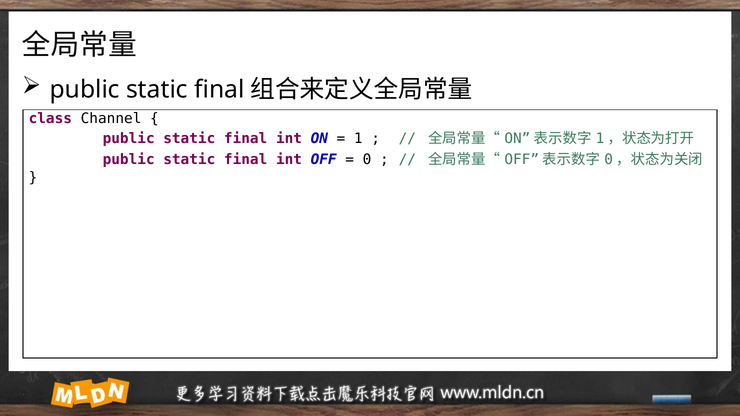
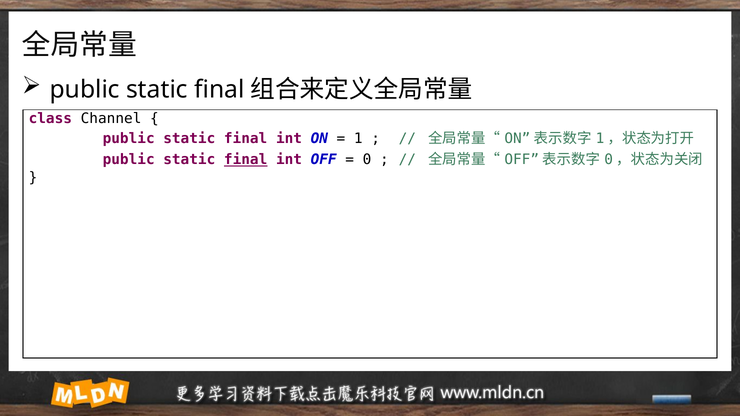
final underline: none -> present (246, 160)
